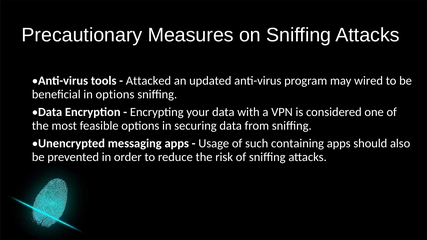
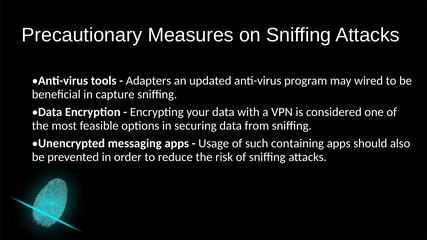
Attacked: Attacked -> Adapters (149, 81)
in options: options -> capture (115, 94)
